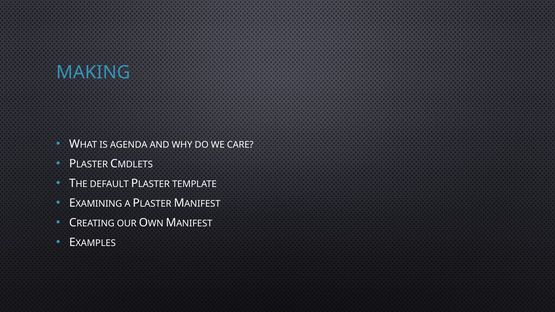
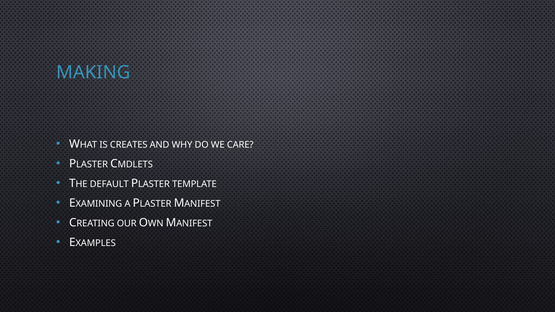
AGENDA: AGENDA -> CREATES (129, 145)
